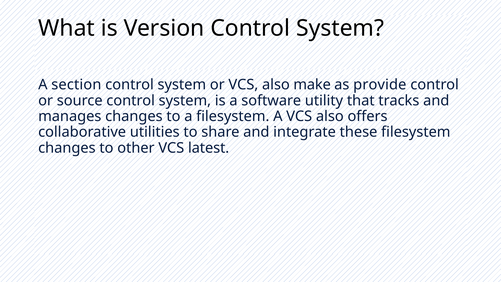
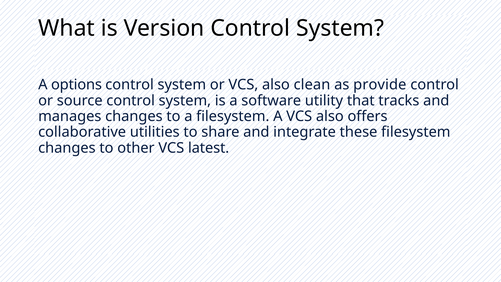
section: section -> options (76, 85)
make: make -> clean (312, 85)
